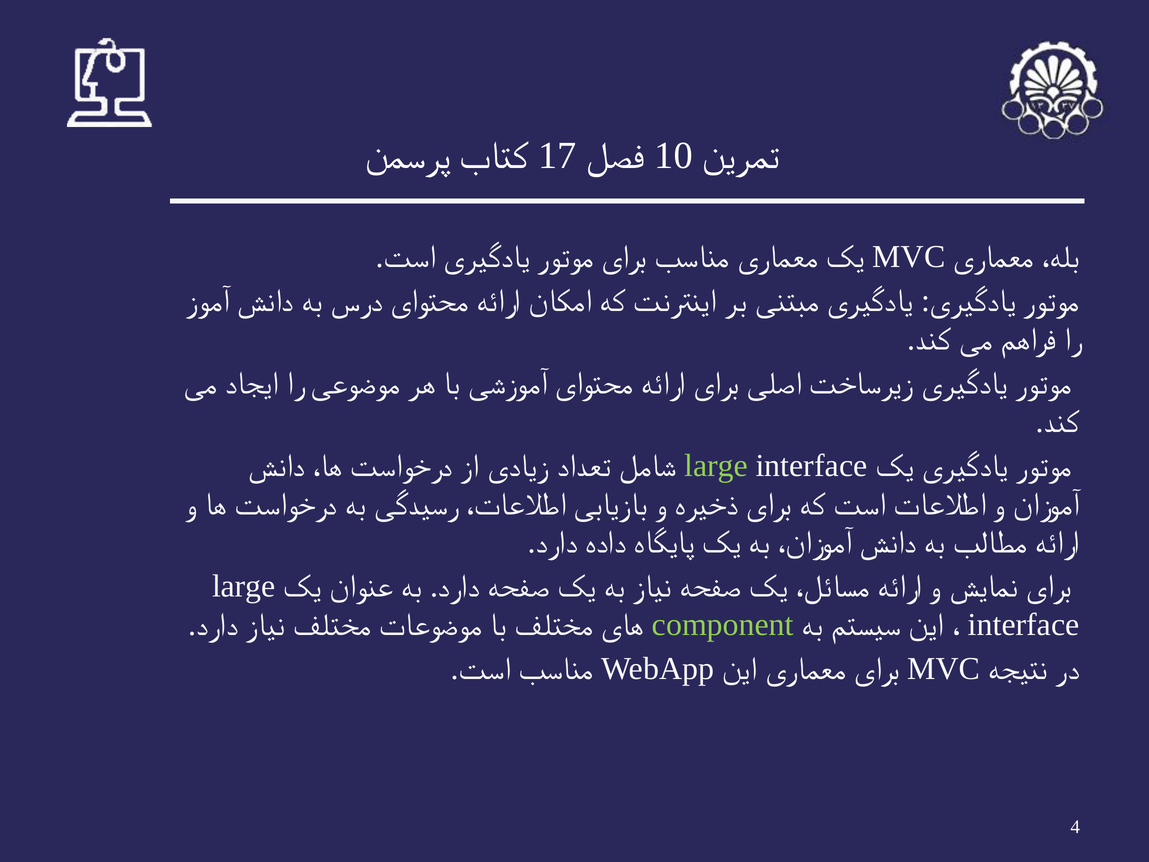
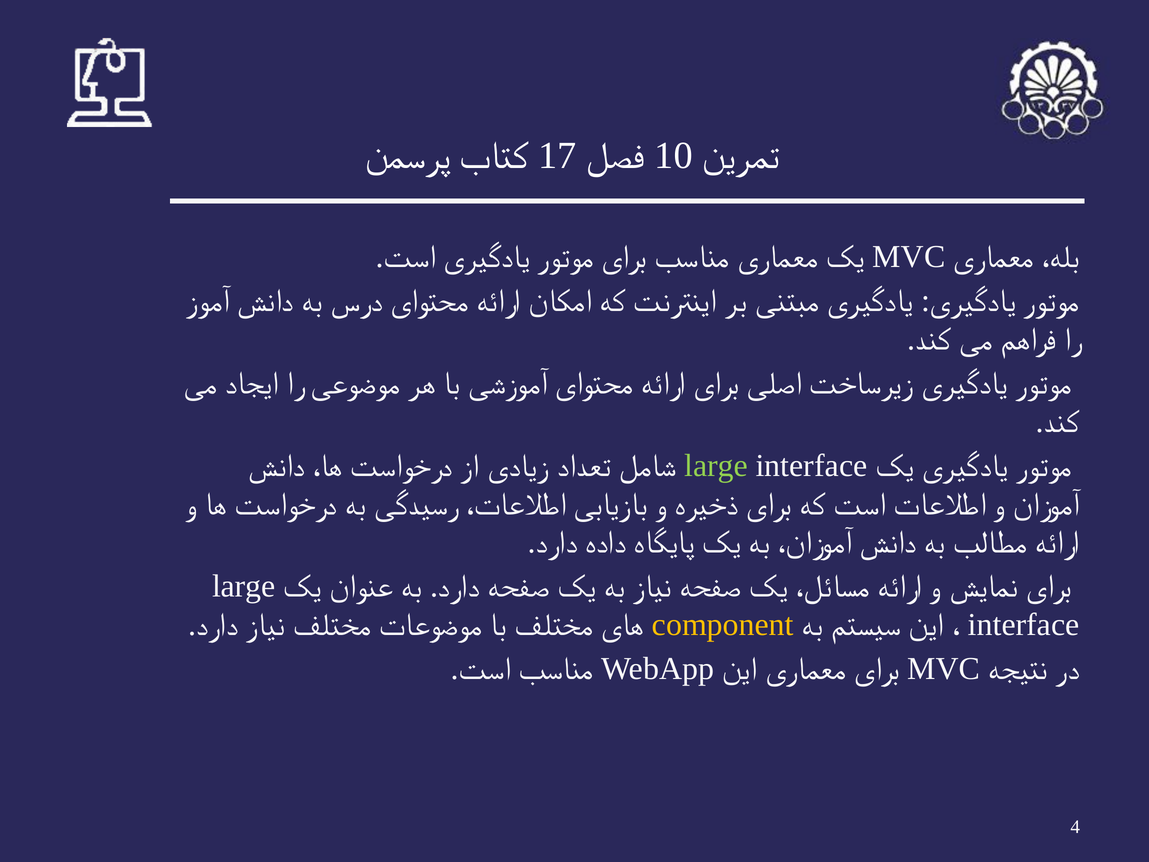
component colour: light green -> yellow (723, 625)
